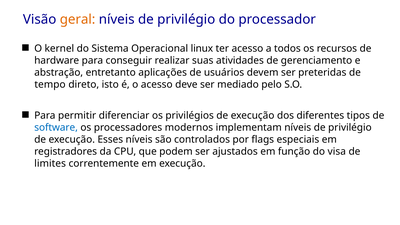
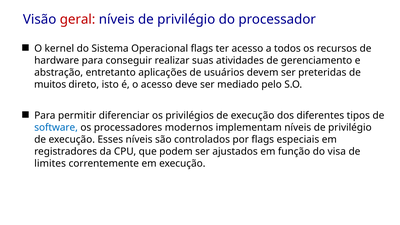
geral colour: orange -> red (78, 19)
Operacional linux: linux -> flags (202, 49)
tempo: tempo -> muitos (50, 85)
